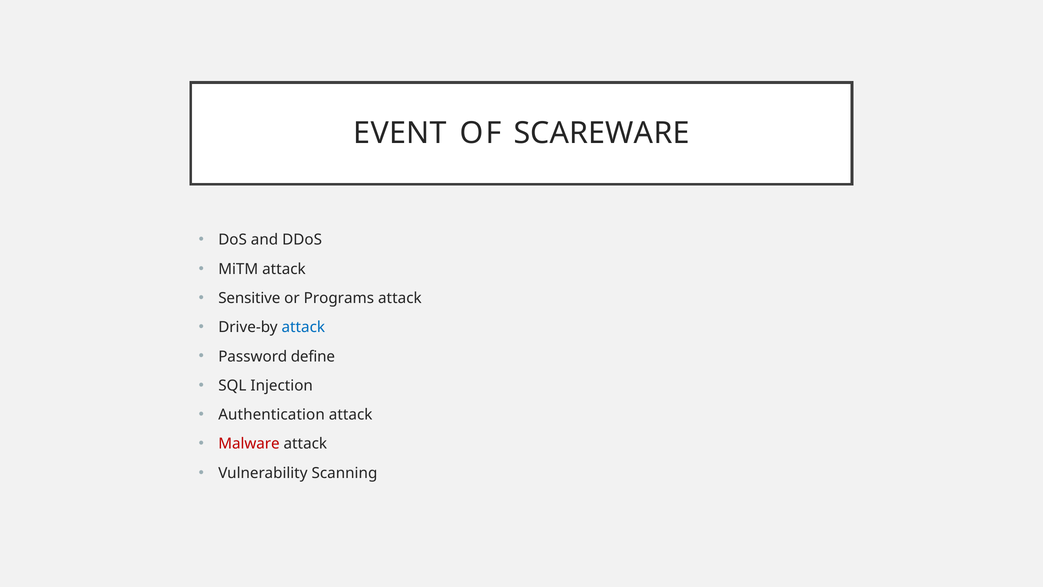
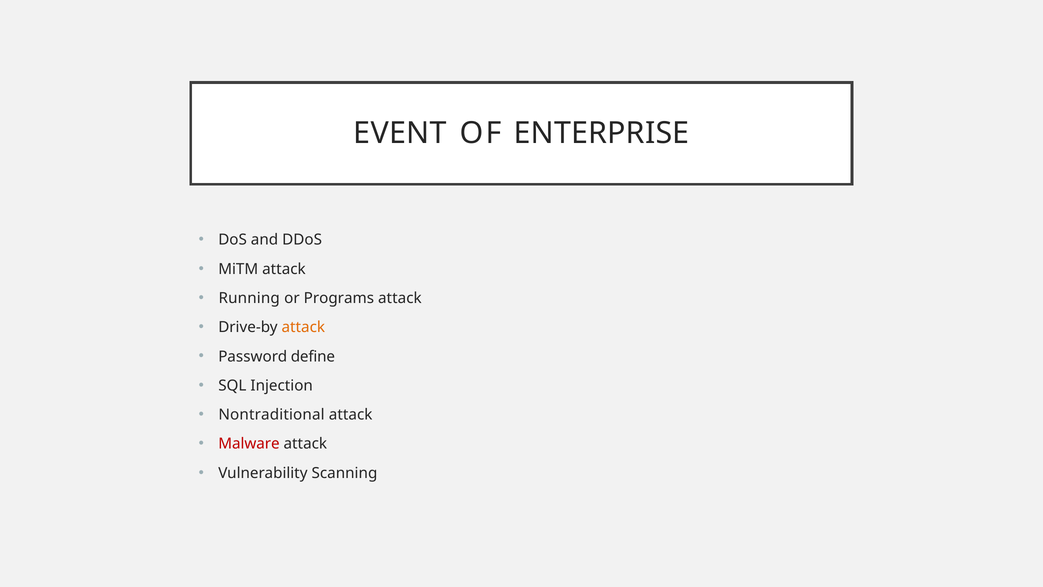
SCAREWARE: SCAREWARE -> ENTERPRISE (602, 133)
Sensitive: Sensitive -> Running (249, 298)
attack colour: blue -> orange (303, 327)
Authentication: Authentication -> Nontraditional (272, 415)
